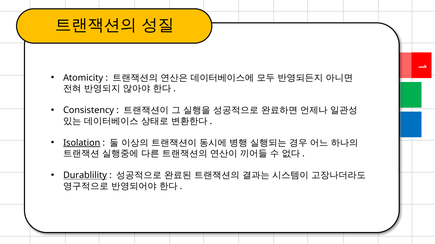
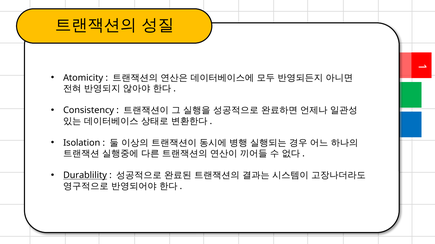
Isolation underline: present -> none (82, 143)
